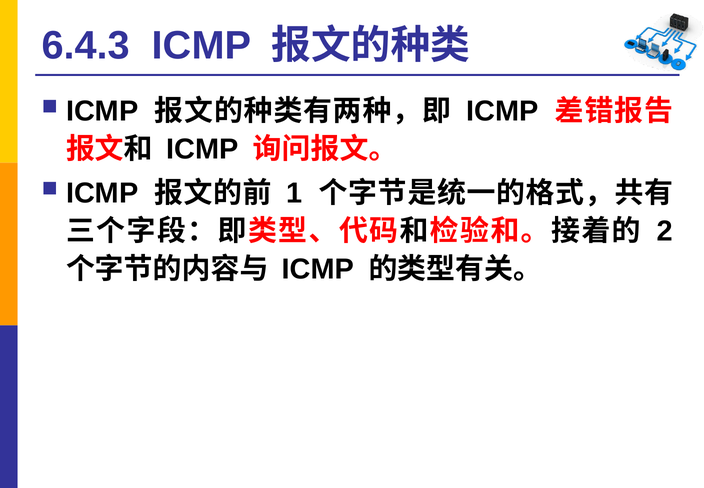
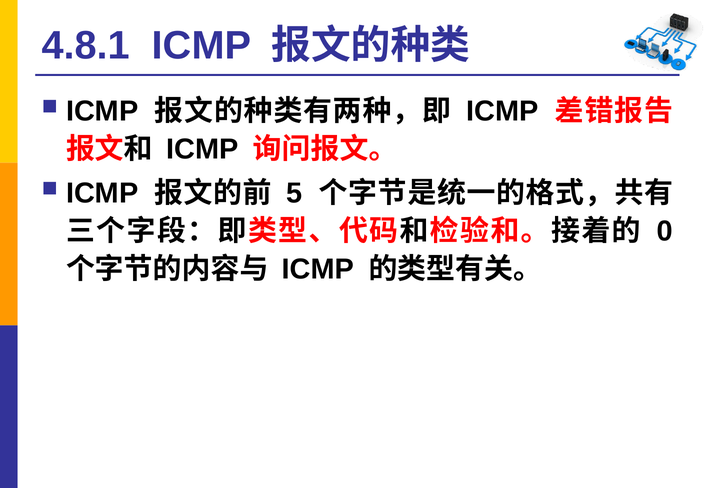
6.4.3: 6.4.3 -> 4.8.1 (86, 45)
1: 1 -> 5 (295, 193)
2: 2 -> 0 (665, 231)
